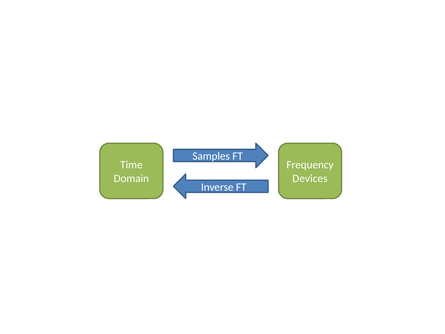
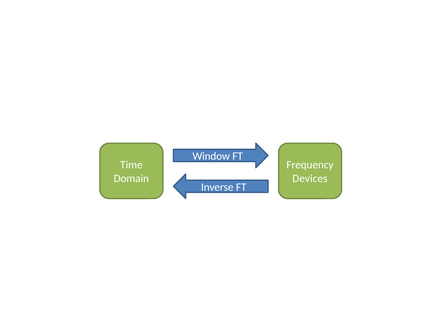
Samples: Samples -> Window (211, 156)
